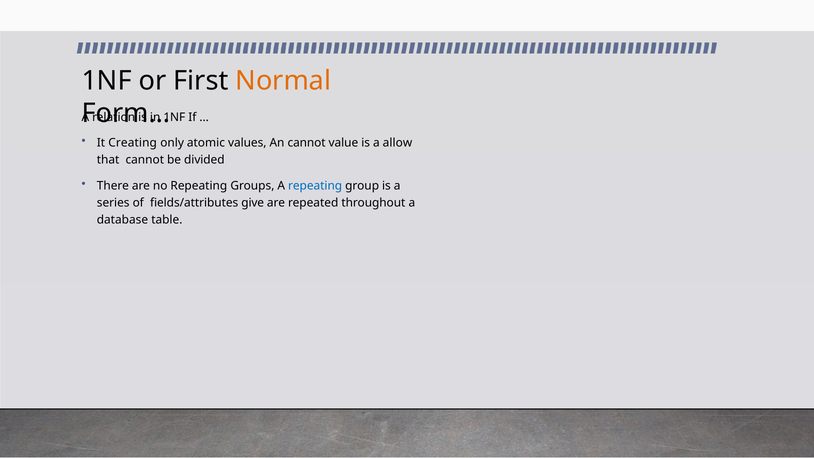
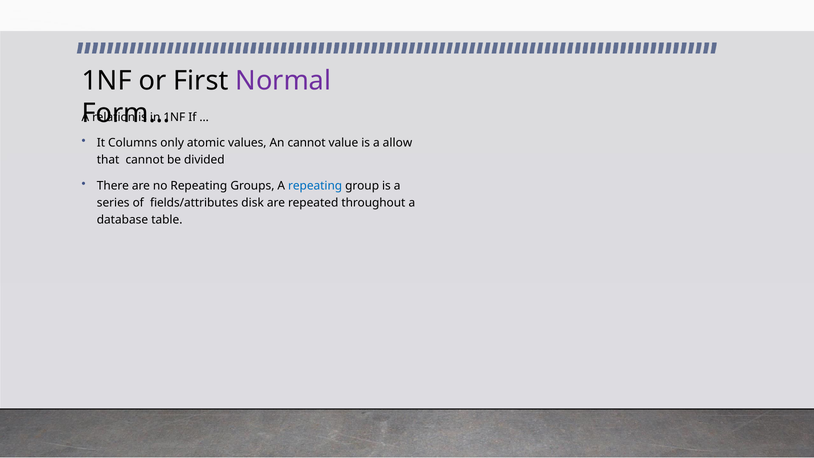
Normal colour: orange -> purple (283, 81)
Creating: Creating -> Columns (133, 143)
give: give -> disk (253, 203)
